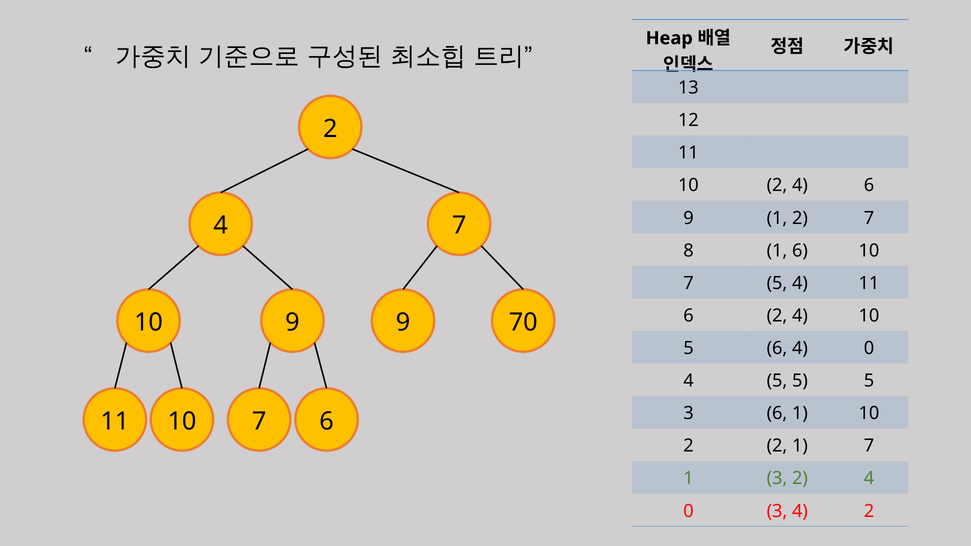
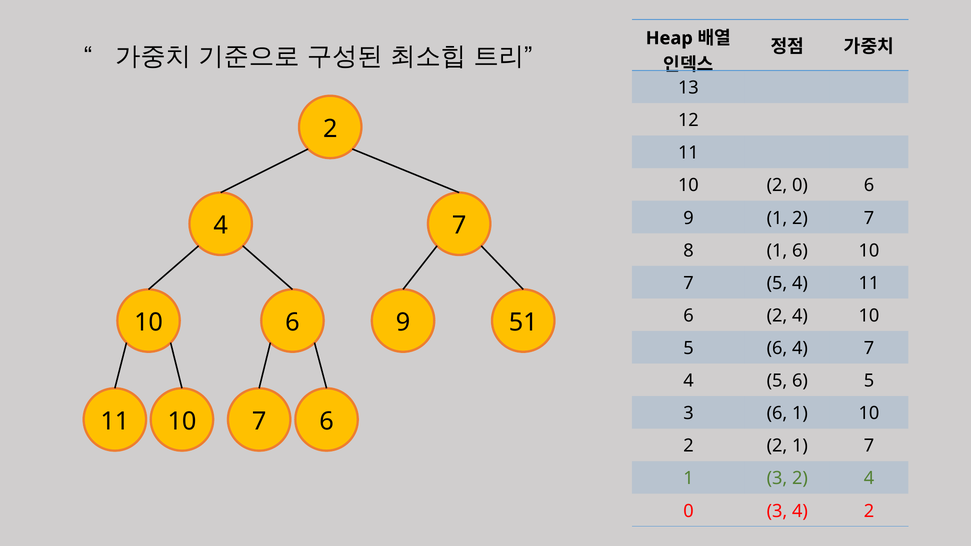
10 2 4: 4 -> 0 (800, 186)
10 9: 9 -> 6 (292, 322)
70: 70 -> 51 (523, 322)
6 4 0: 0 -> 7 (869, 348)
4 5 5: 5 -> 6 (800, 381)
